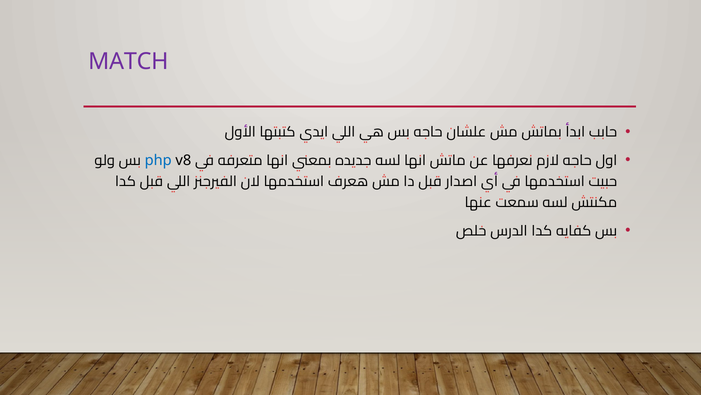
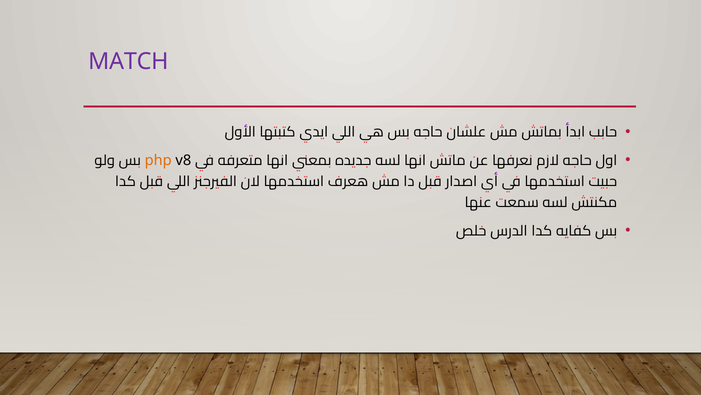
php colour: blue -> orange (158, 160)
